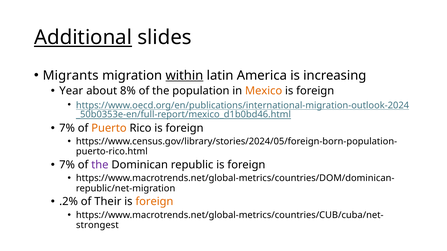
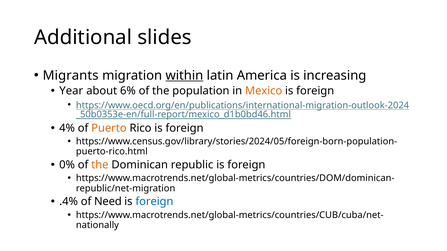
Additional underline: present -> none (83, 38)
8%: 8% -> 6% (128, 91)
7%: 7% -> 4% (67, 128)
7%: 7% -> 0% (67, 165)
the colour: purple -> orange (100, 165)
.2%: .2% -> .4% (69, 202)
Their: Their -> Need (108, 202)
foreign colour: orange -> blue (154, 202)
strongest: strongest -> nationally (97, 225)
